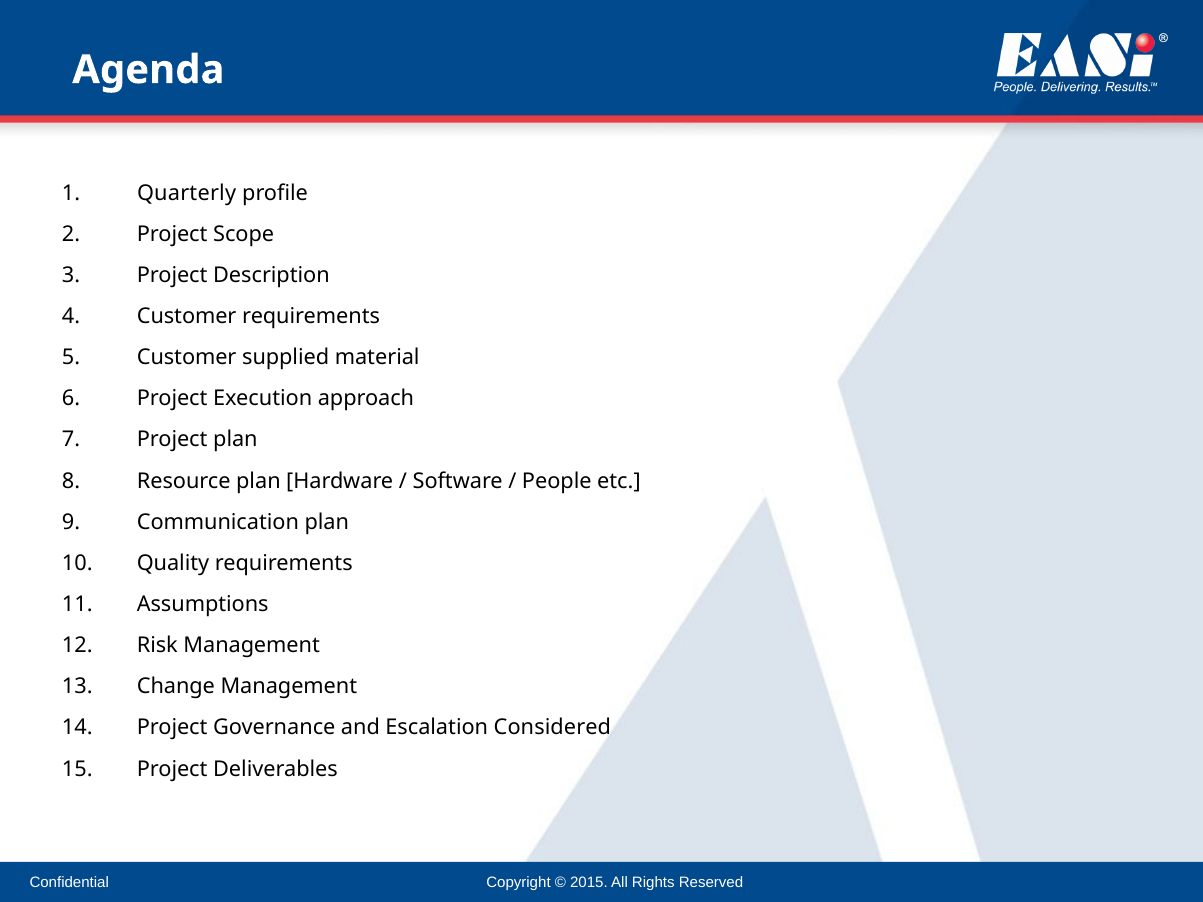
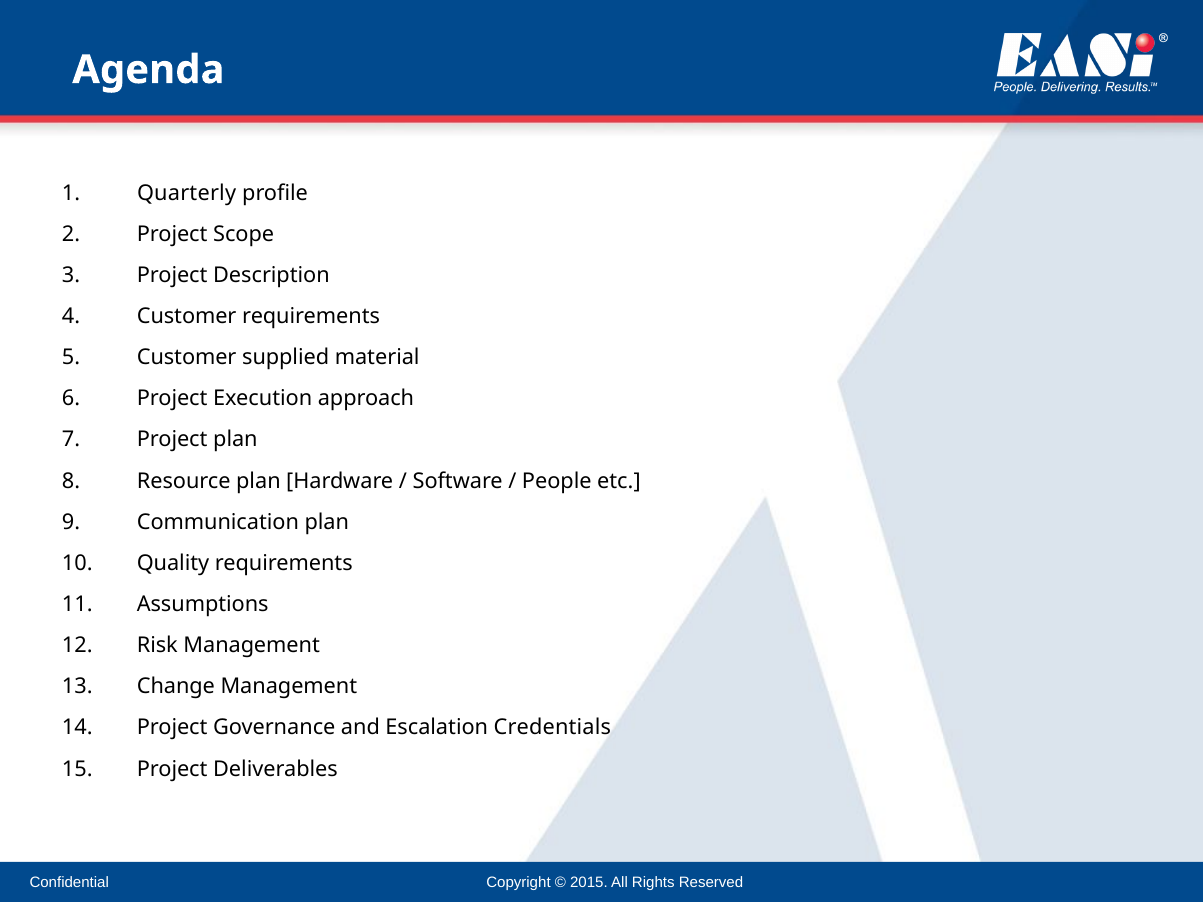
Considered: Considered -> Credentials (552, 728)
